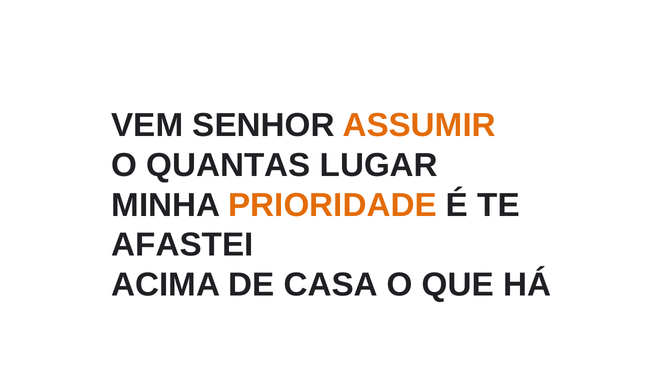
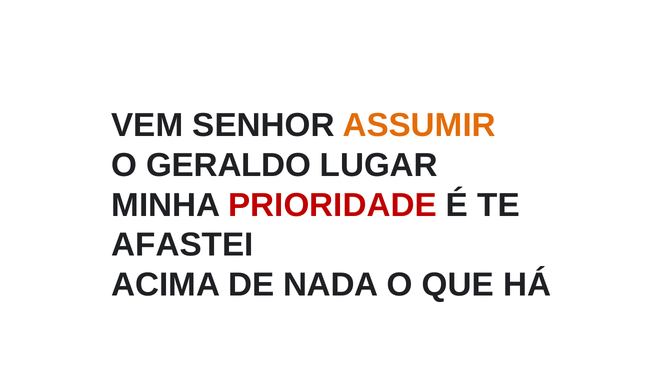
QUANTAS: QUANTAS -> GERALDO (229, 165)
PRIORIDADE colour: orange -> red (332, 205)
CASA: CASA -> NADA (331, 285)
